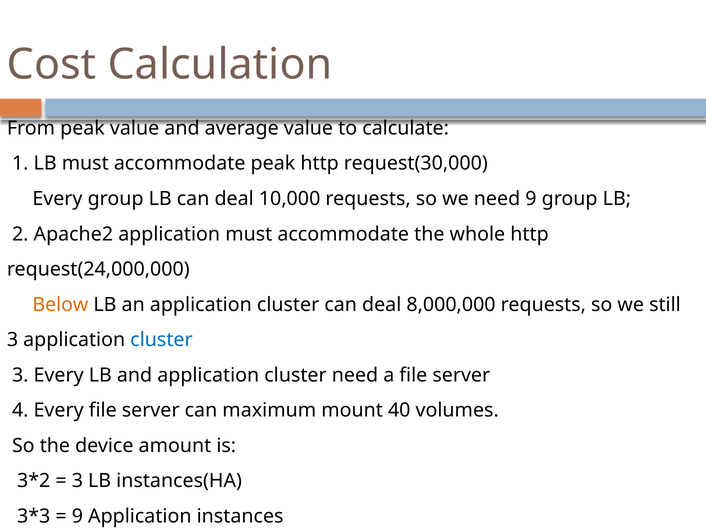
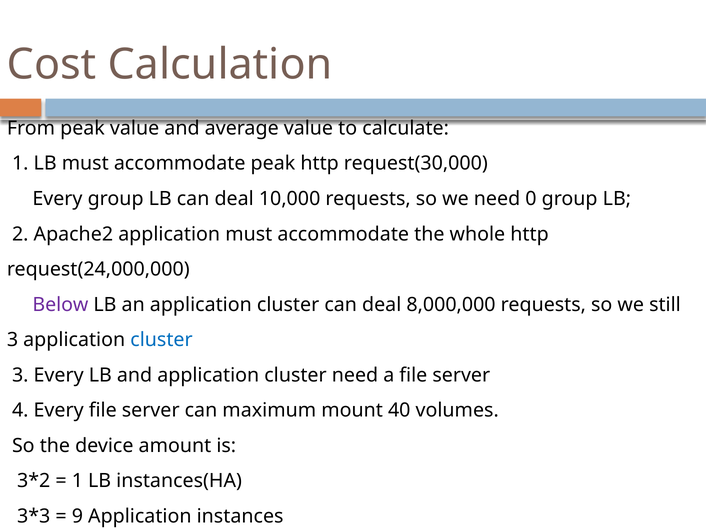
need 9: 9 -> 0 (531, 199)
Below colour: orange -> purple (60, 305)
3: 3 -> 1 (77, 481)
